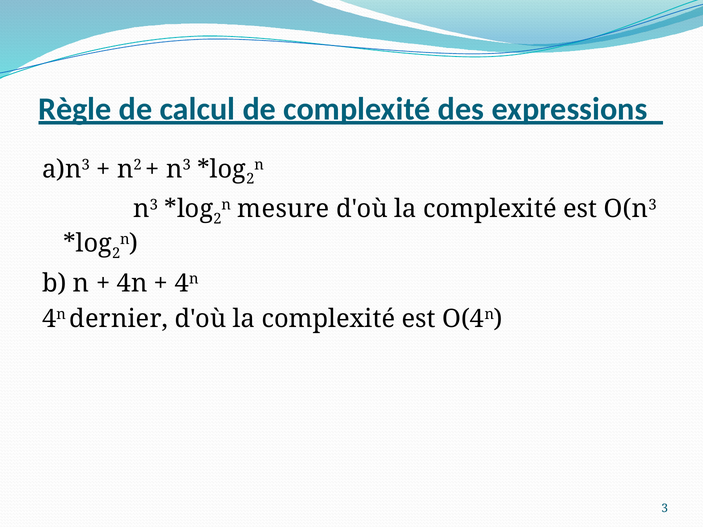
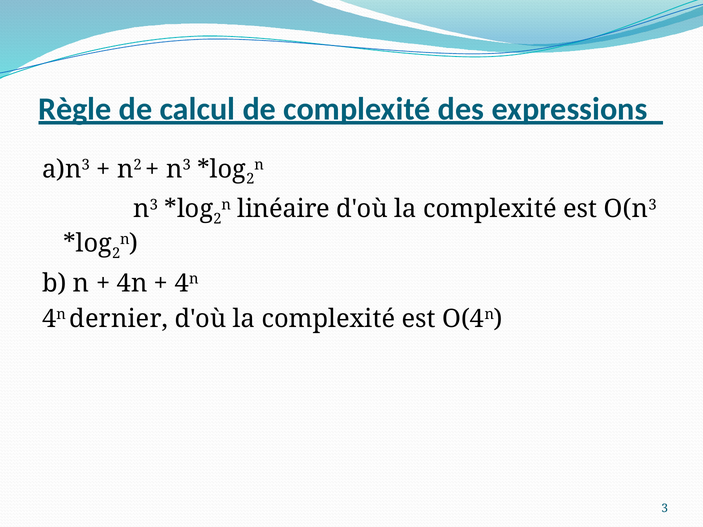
mesure: mesure -> linéaire (284, 209)
